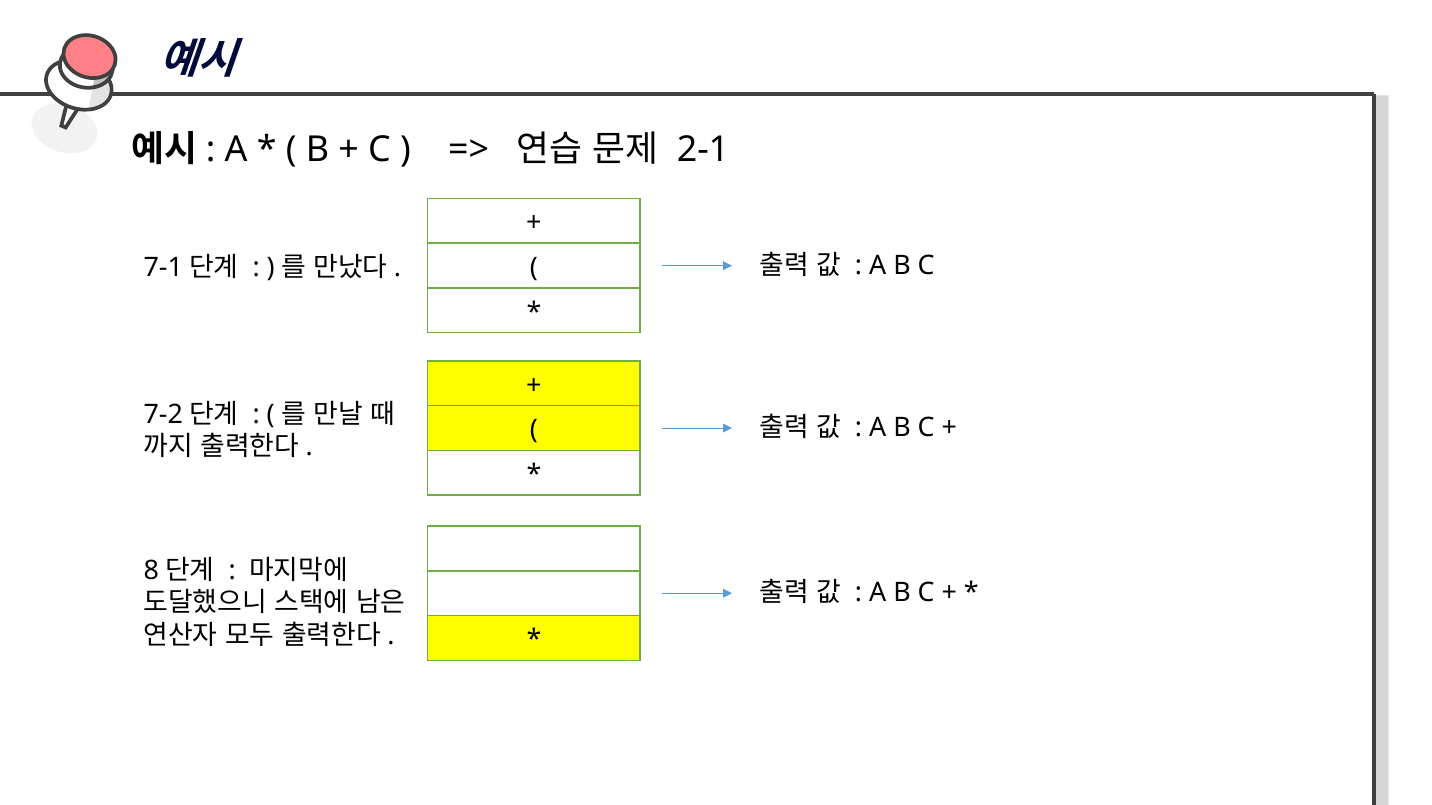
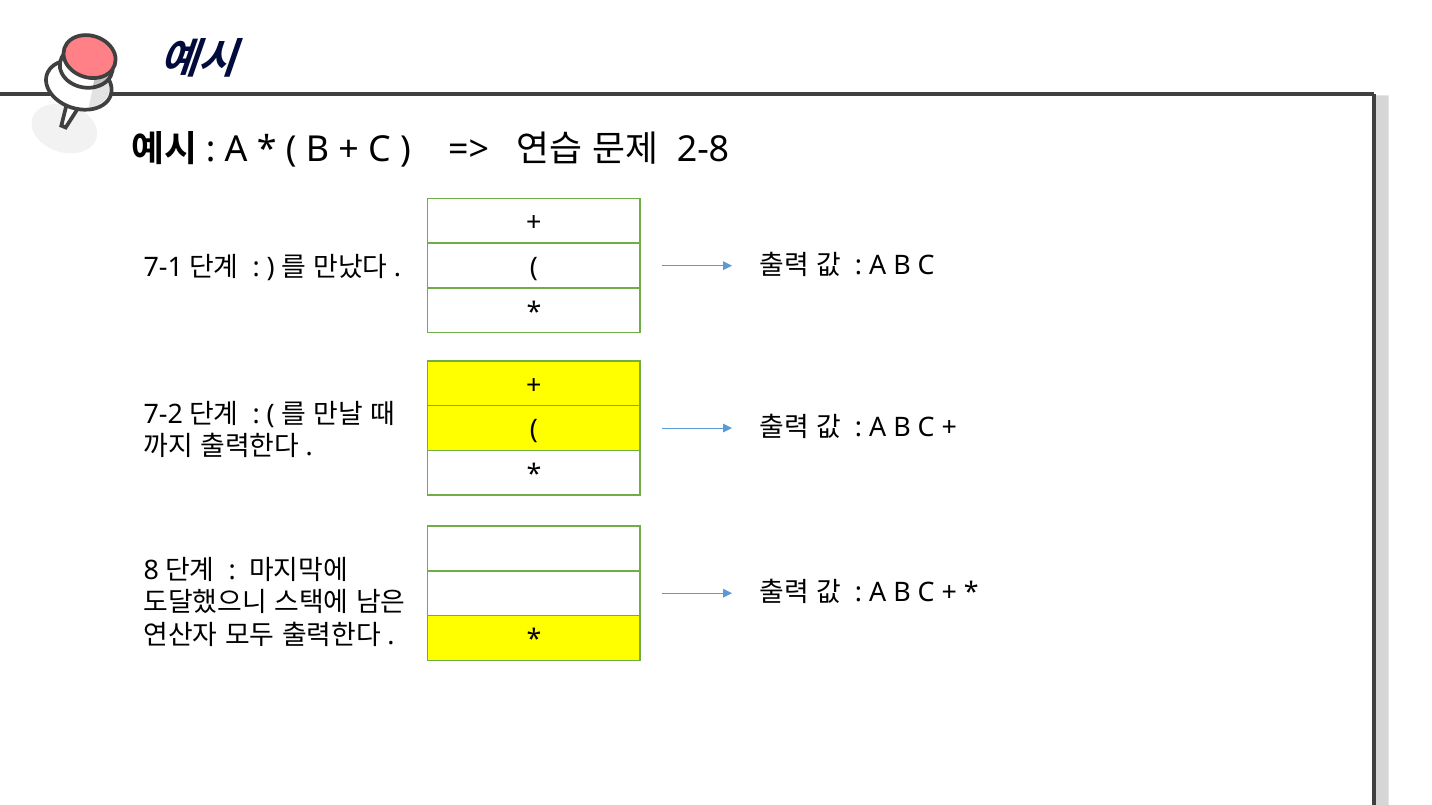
2-1: 2-1 -> 2-8 (703, 150)
